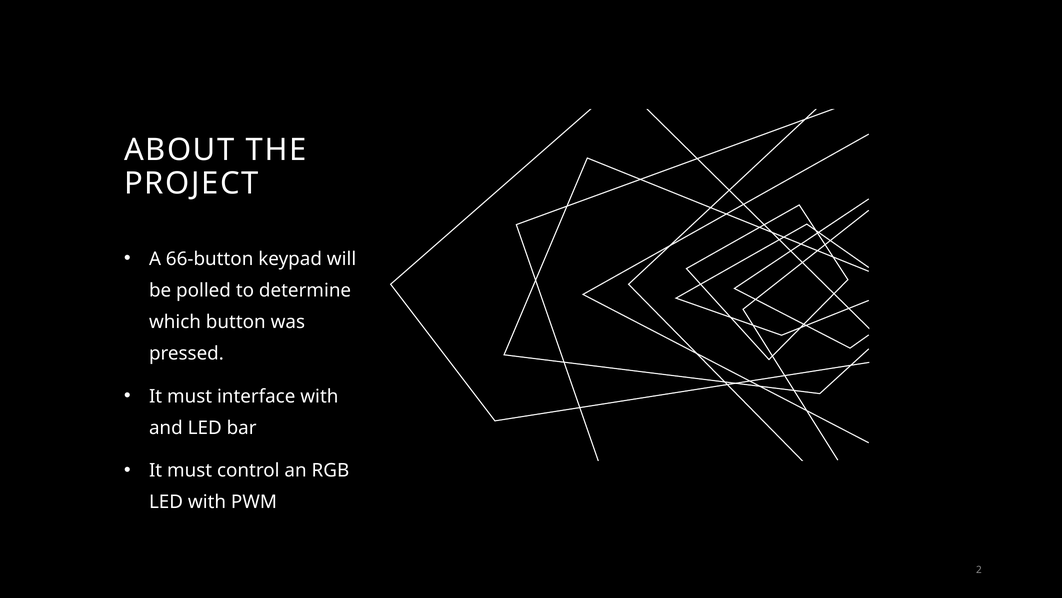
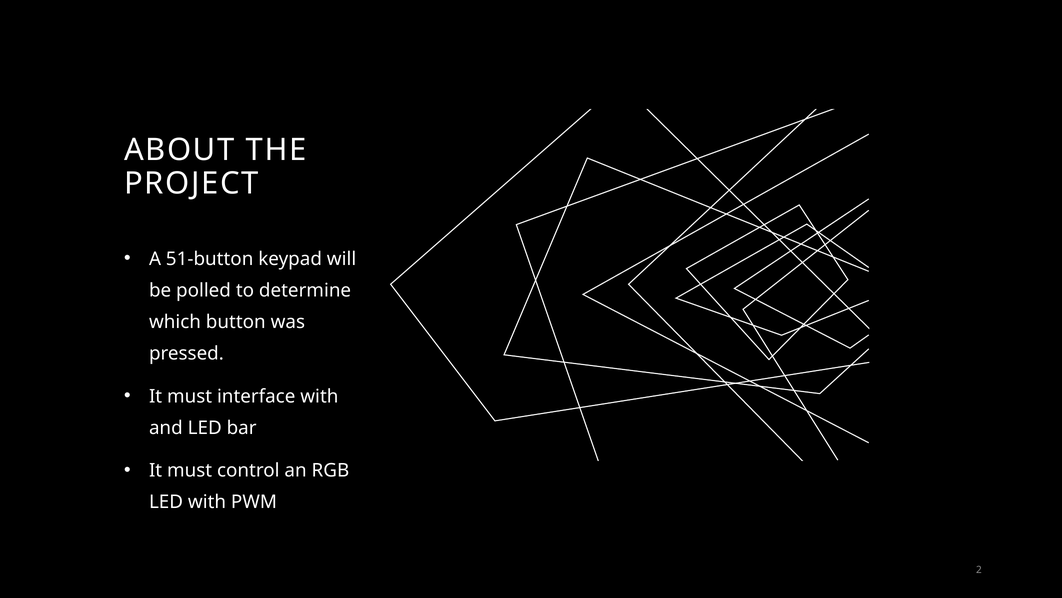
66-button: 66-button -> 51-button (210, 259)
